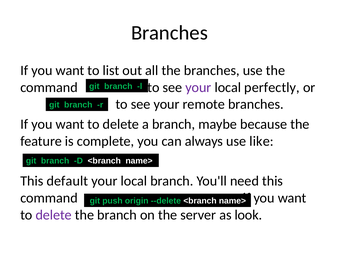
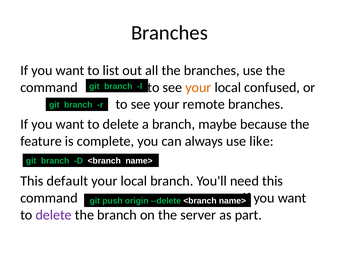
your colour: purple -> orange (198, 87)
perfectly: perfectly -> confused (272, 87)
look: look -> part (248, 215)
